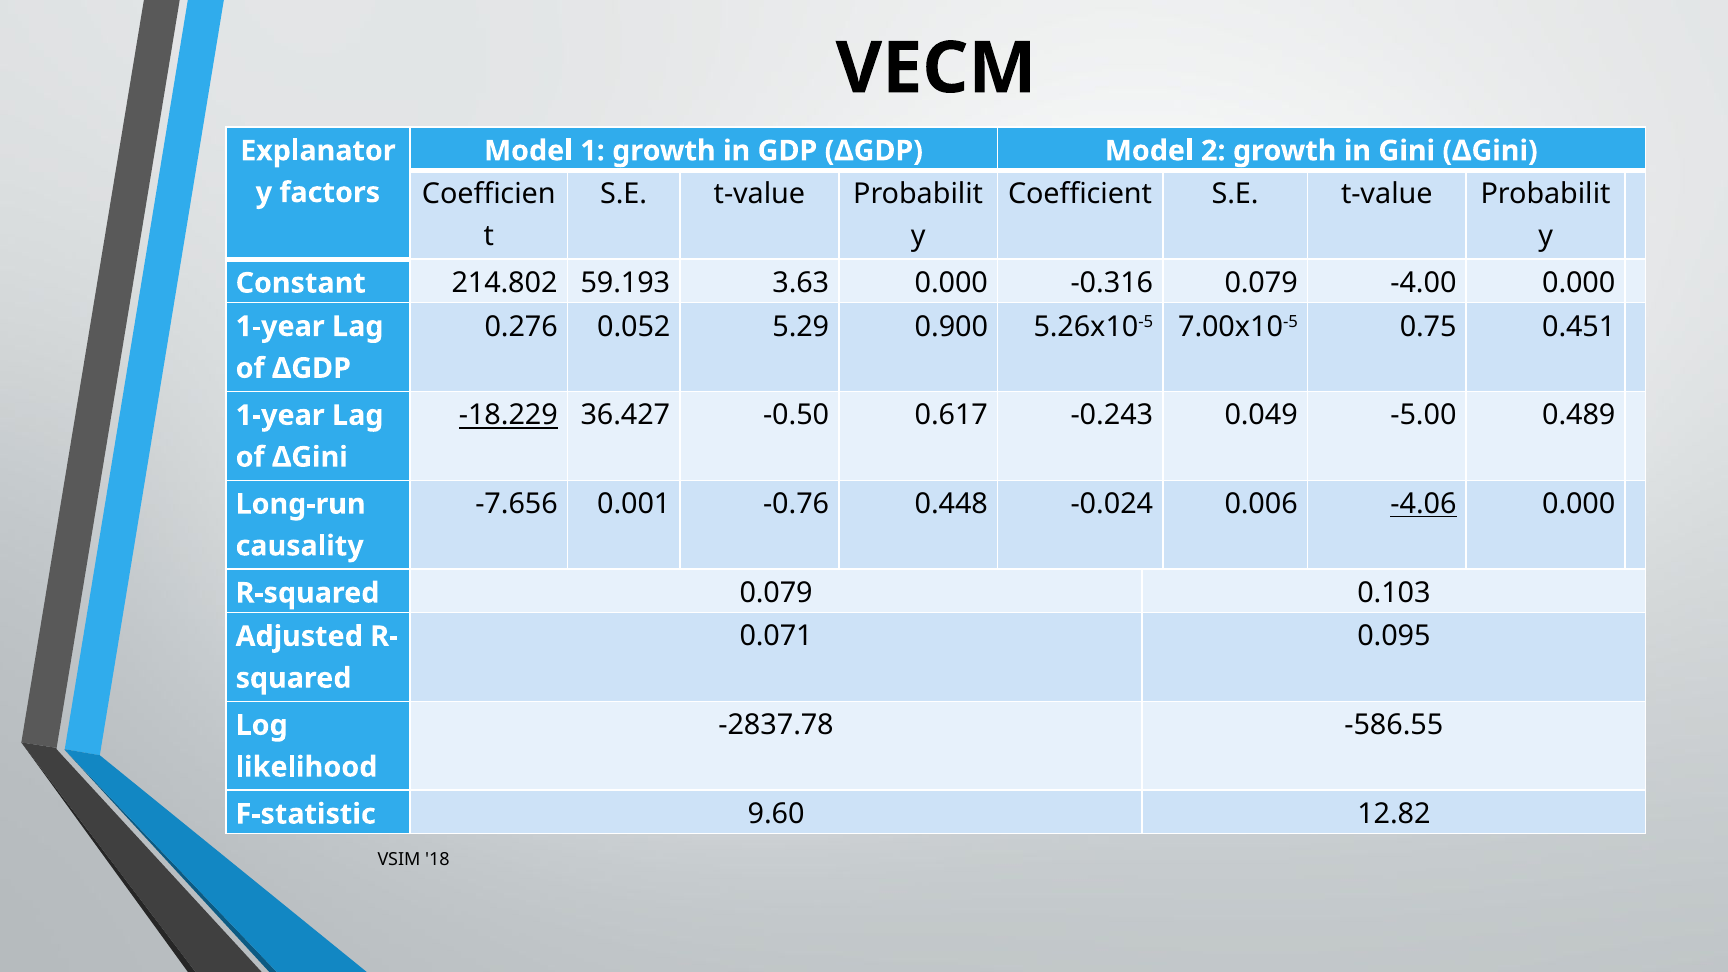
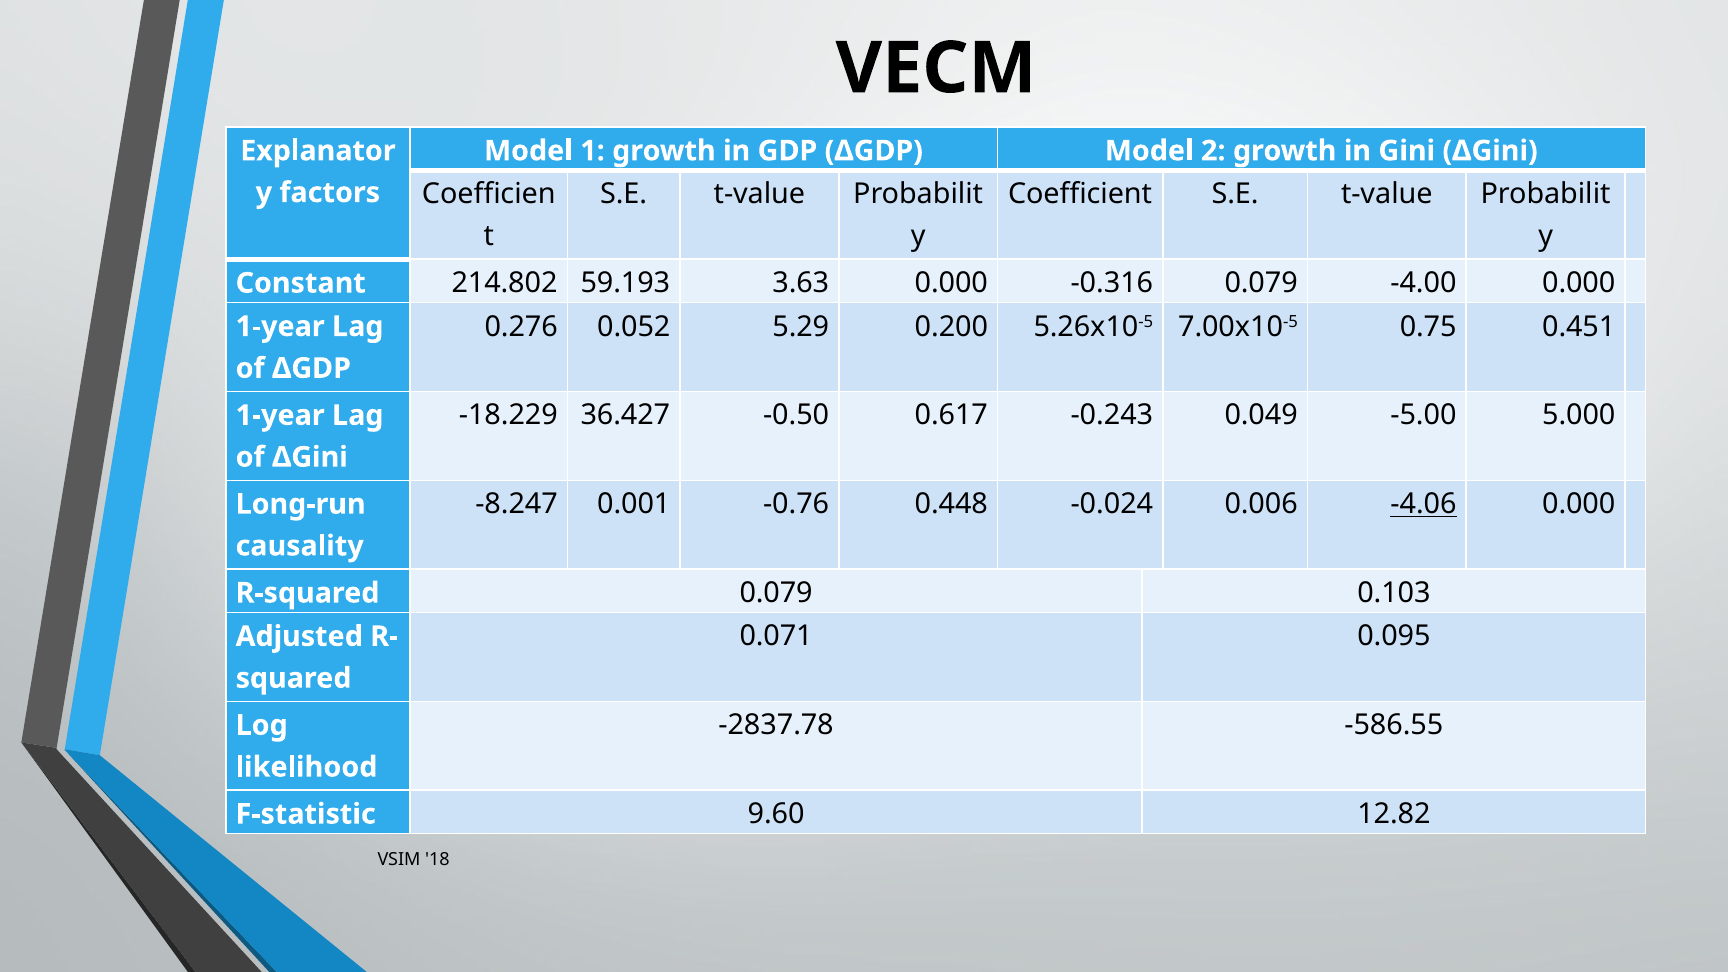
0.900: 0.900 -> 0.200 (951, 327)
-18.229 underline: present -> none (508, 415)
0.489: 0.489 -> 5.000 (1579, 415)
-7.656: -7.656 -> -8.247 (517, 504)
